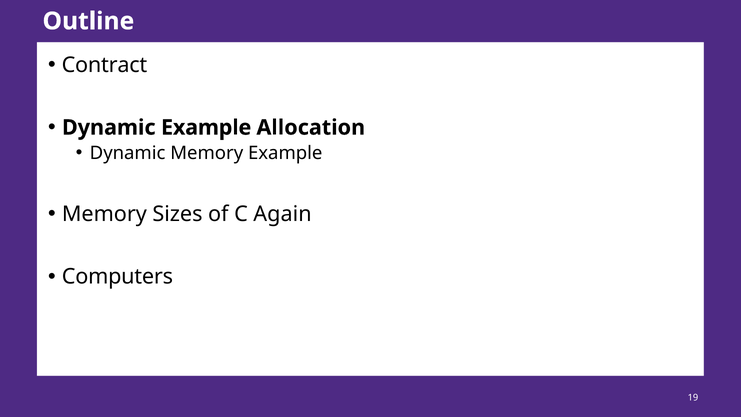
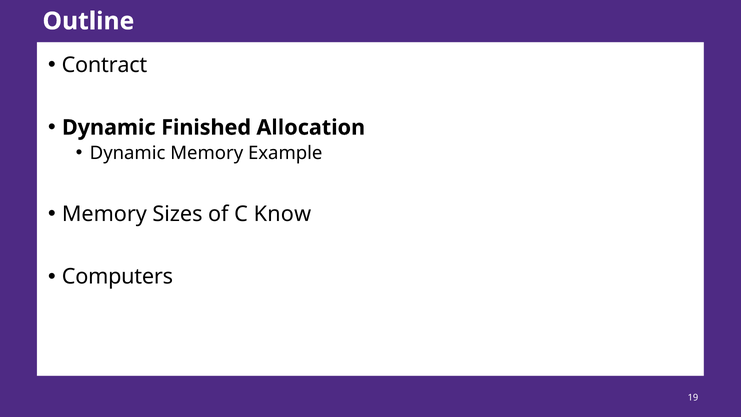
Dynamic Example: Example -> Finished (206, 127)
Again: Again -> Know (282, 214)
